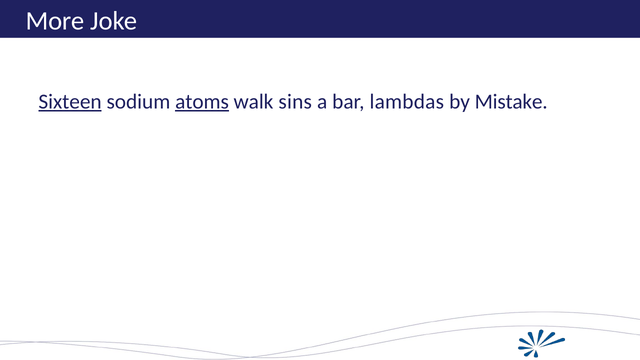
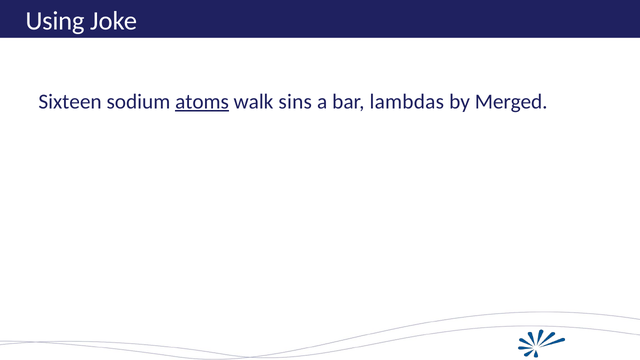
More: More -> Using (55, 21)
Sixteen underline: present -> none (70, 102)
Mistake: Mistake -> Merged (511, 102)
